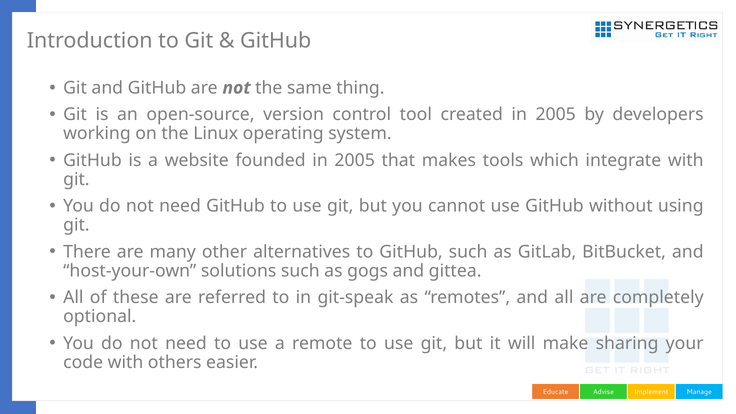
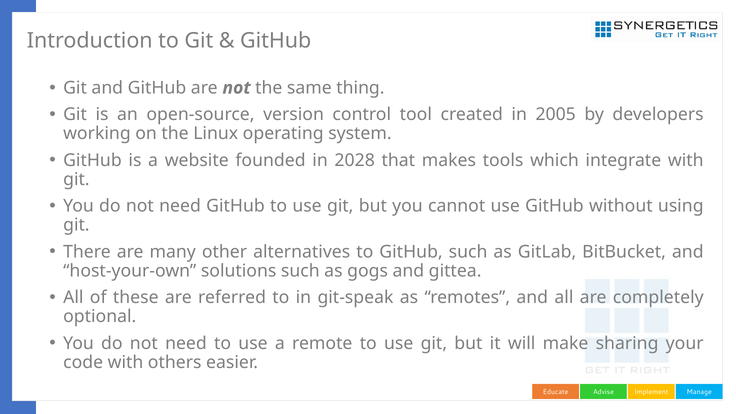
founded in 2005: 2005 -> 2028 (355, 160)
